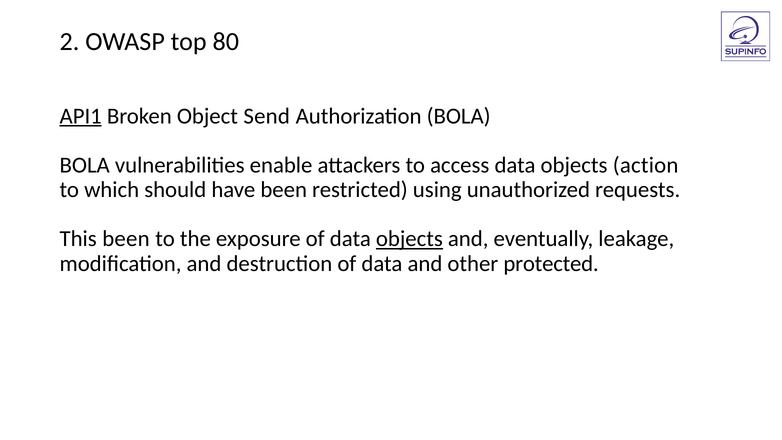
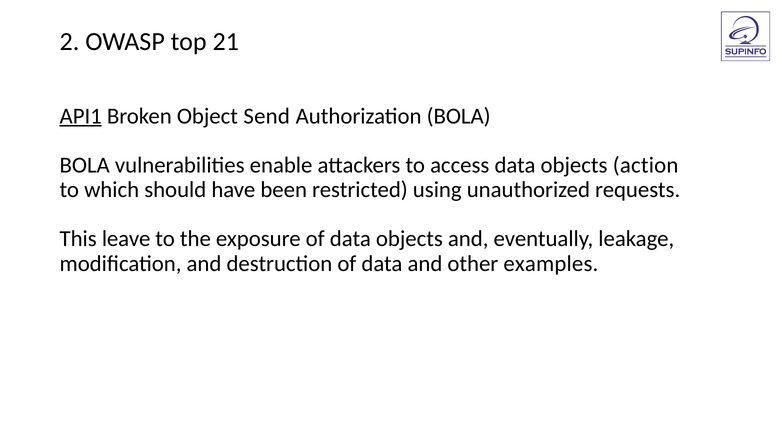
80: 80 -> 21 (226, 42)
This been: been -> leave (126, 239)
objects underline: present -> none (409, 239)
protected: protected -> examples (551, 263)
